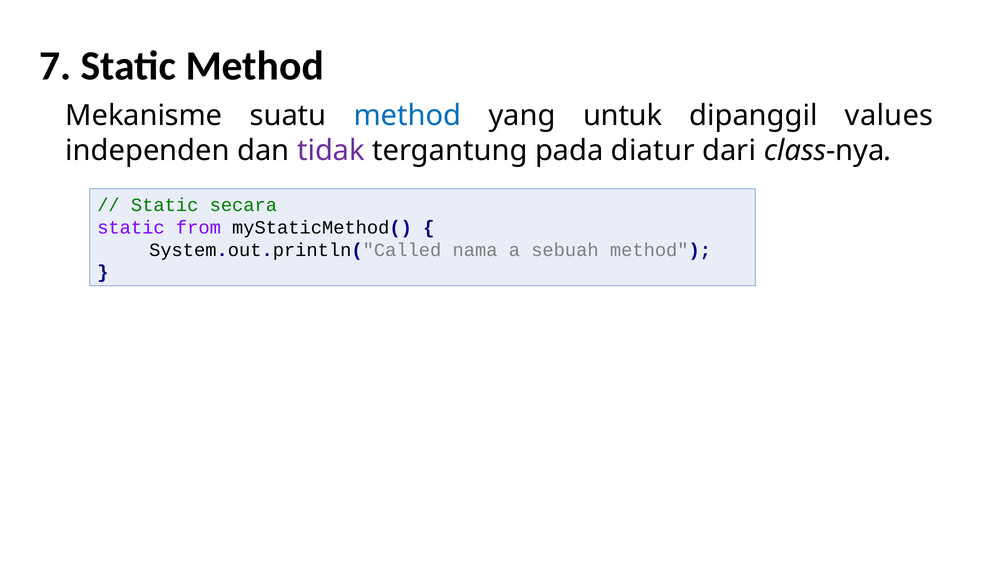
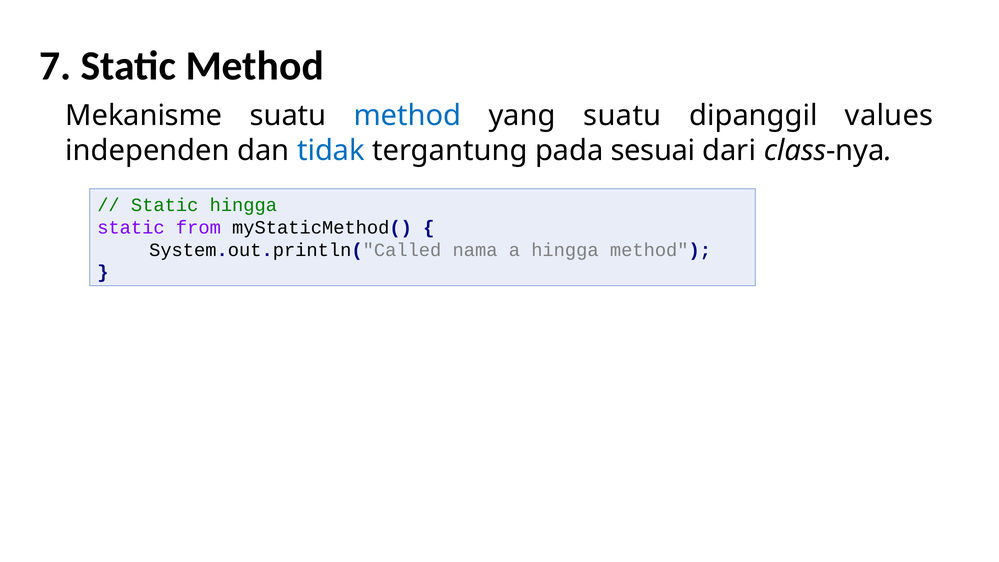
yang untuk: untuk -> suatu (622, 116)
tidak colour: purple -> blue (331, 151)
diatur: diatur -> sesuai (653, 151)
Static secara: secara -> hingga (243, 205)
a sebuah: sebuah -> hingga (565, 250)
